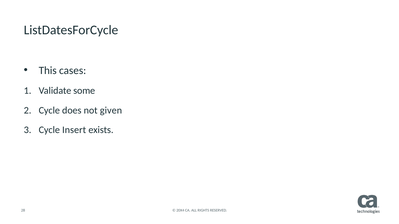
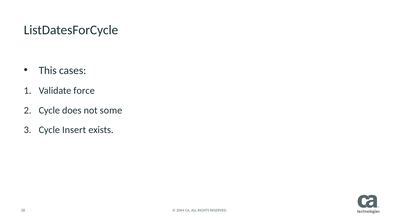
some: some -> force (84, 91)
given: given -> some (111, 111)
